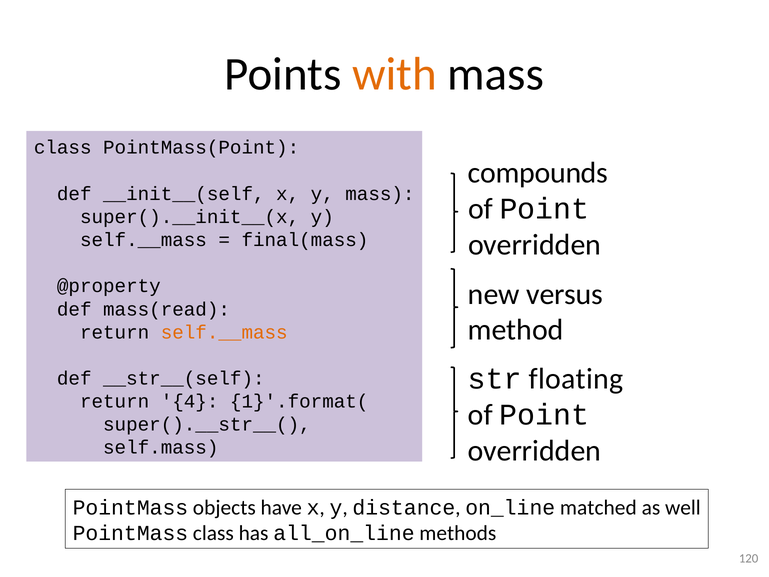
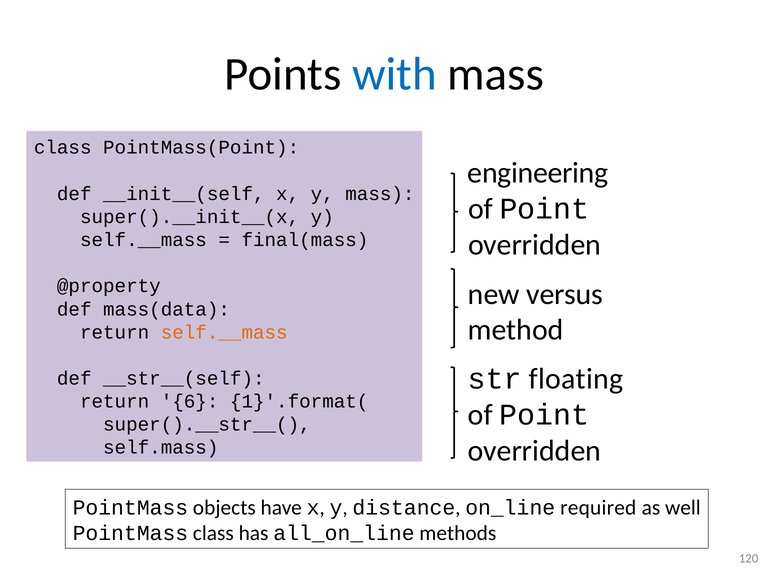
with colour: orange -> blue (394, 74)
compounds: compounds -> engineering (538, 173)
mass(read: mass(read -> mass(data (167, 309)
4: 4 -> 6 (190, 401)
matched: matched -> required (598, 507)
